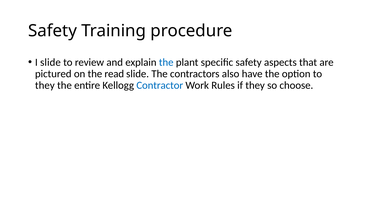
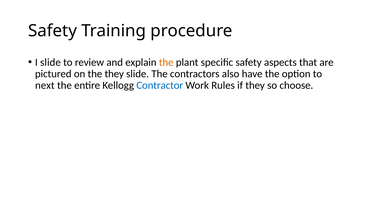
the colour: blue -> orange (166, 62)
the read: read -> they (114, 74)
they: they -> next (45, 86)
